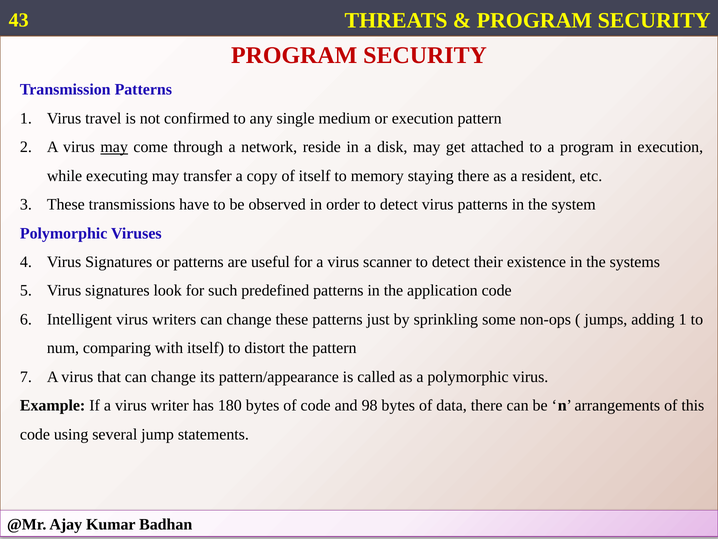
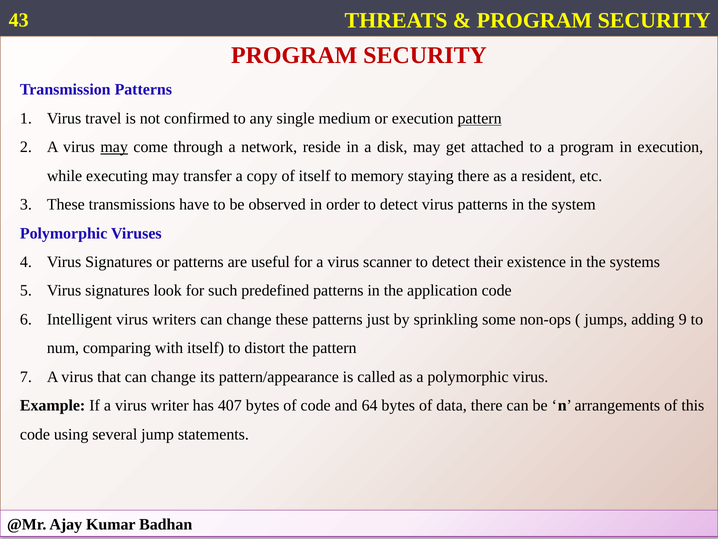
pattern underline: none -> present (480, 118)
adding 1: 1 -> 9 (683, 319)
180: 180 -> 407 (230, 405)
98: 98 -> 64 (370, 405)
